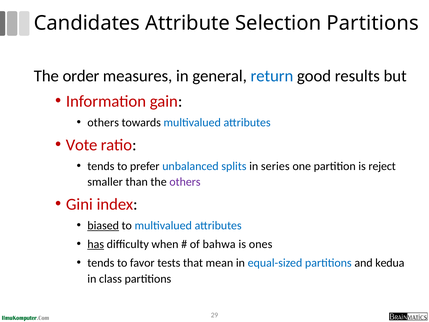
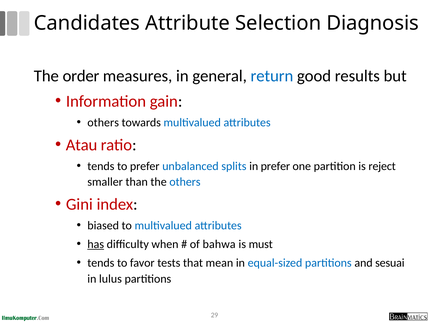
Selection Partitions: Partitions -> Diagnosis (373, 23)
Vote: Vote -> Atau (82, 145)
in series: series -> prefer (275, 166)
others colour: purple -> blue (185, 182)
biased underline: present -> none (103, 225)
ones: ones -> must (261, 244)
kedua: kedua -> sesuai (390, 263)
class: class -> lulus (110, 279)
